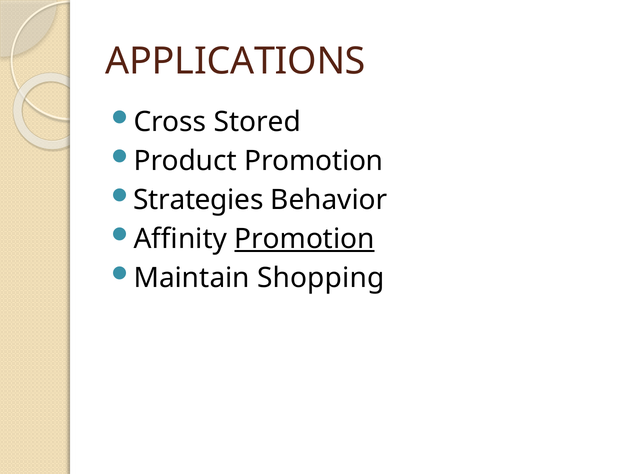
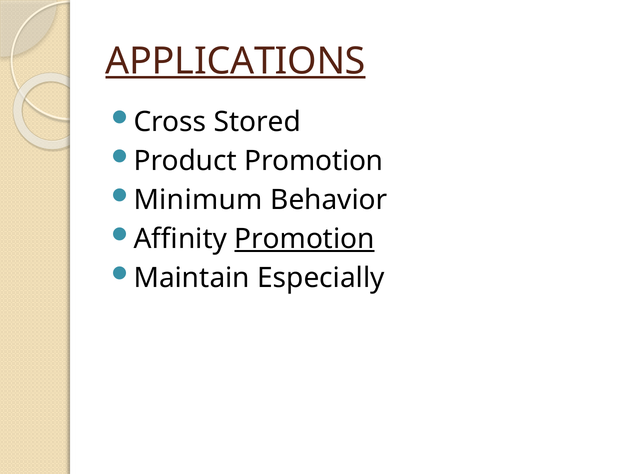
APPLICATIONS underline: none -> present (236, 61)
Strategies: Strategies -> Minimum (198, 200)
Shopping: Shopping -> Especially (321, 278)
